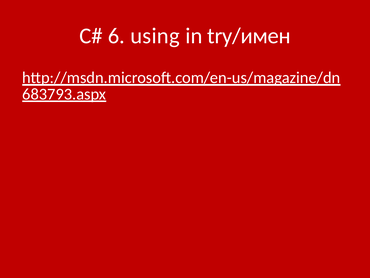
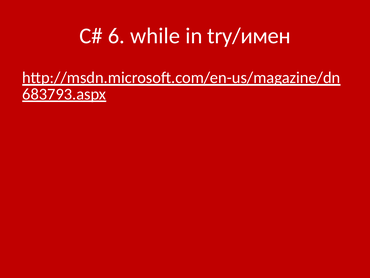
using: using -> while (155, 36)
